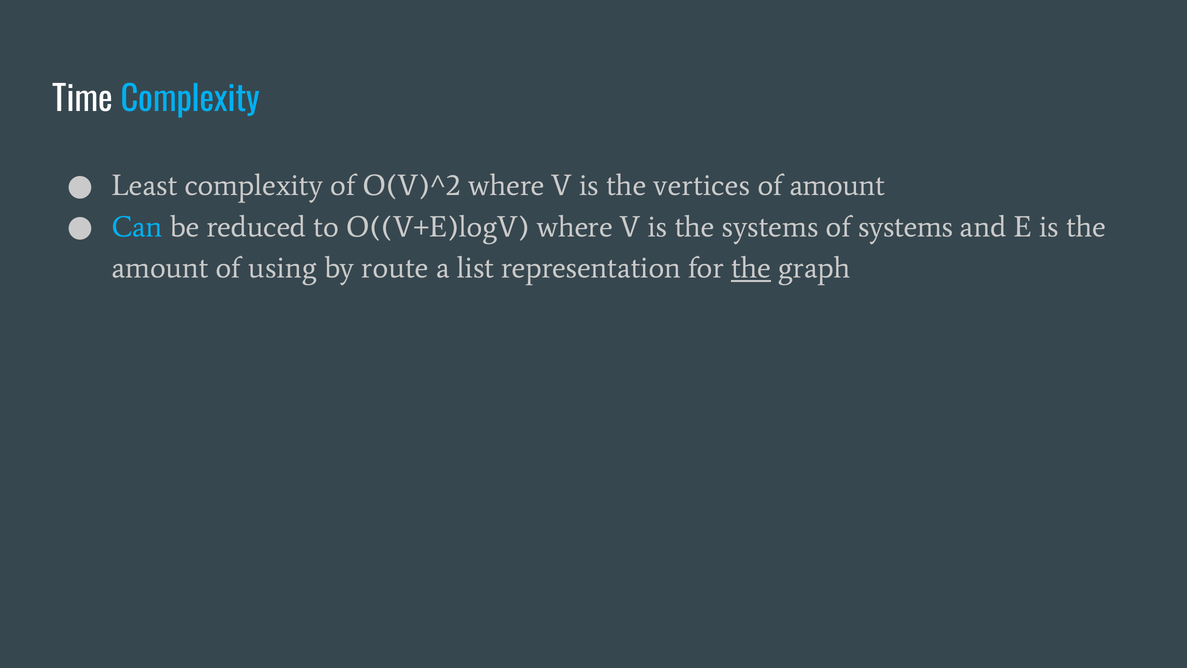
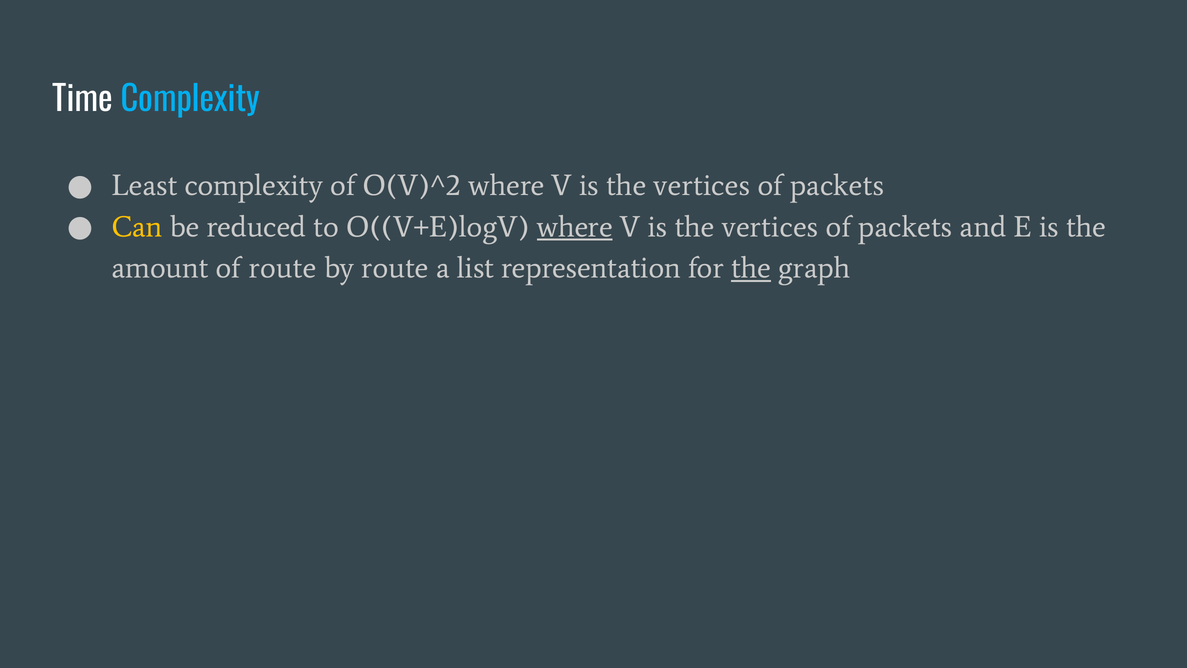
amount: amount -> packets (837, 185)
Can colour: light blue -> yellow (137, 227)
where underline: none -> present (575, 227)
systems: systems -> vertices (770, 227)
systems: systems -> packets (905, 227)
of using: using -> route (283, 268)
